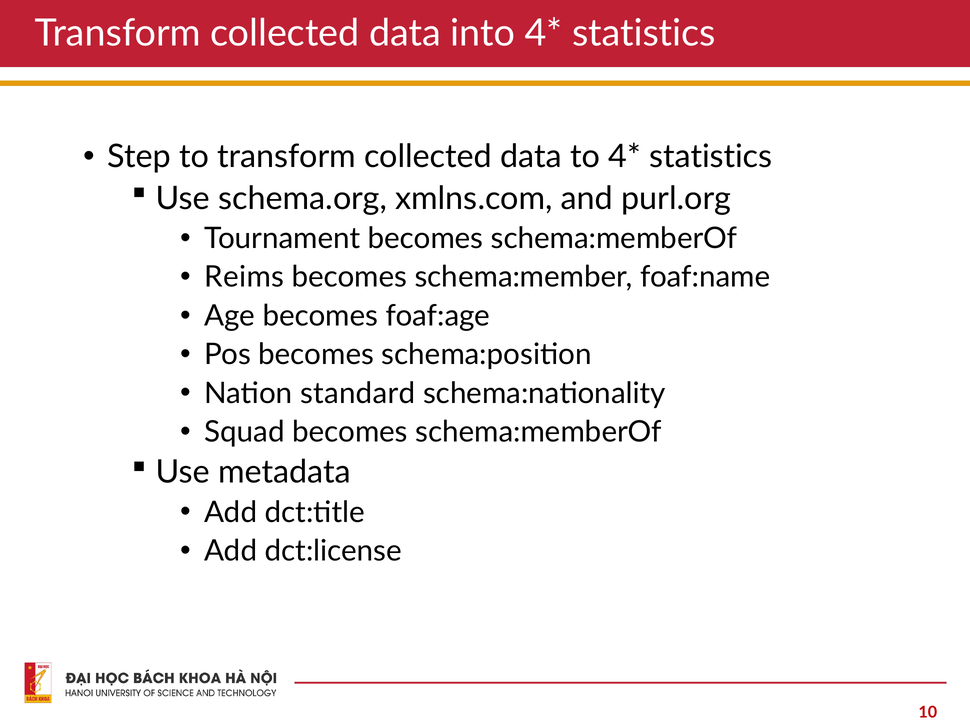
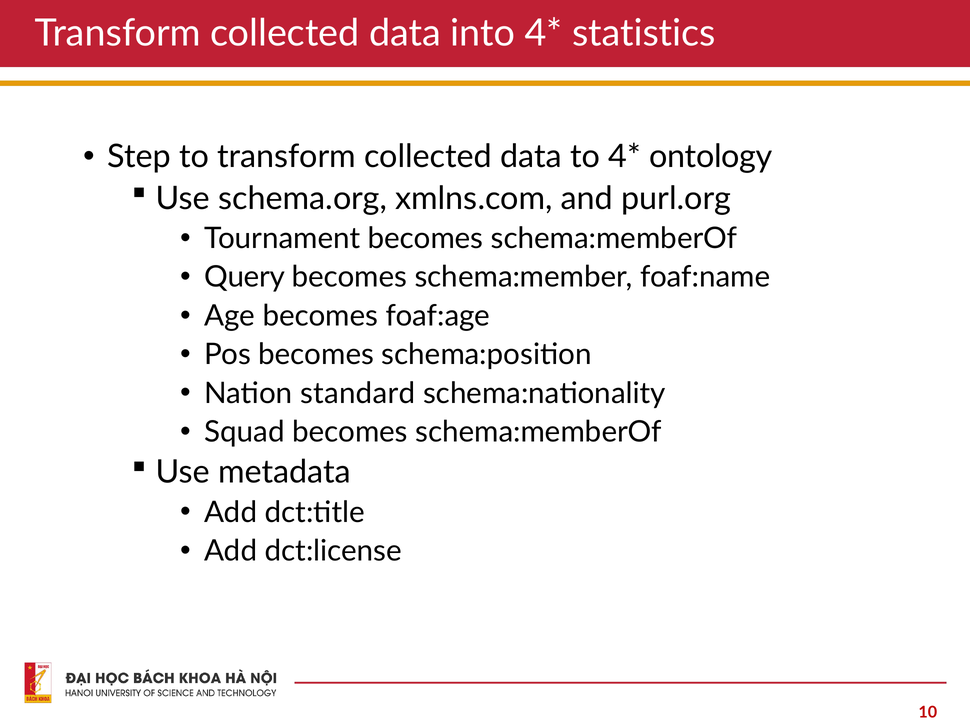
statistics: statistics -> ontology (711, 157)
Reims: Reims -> Query (245, 277)
